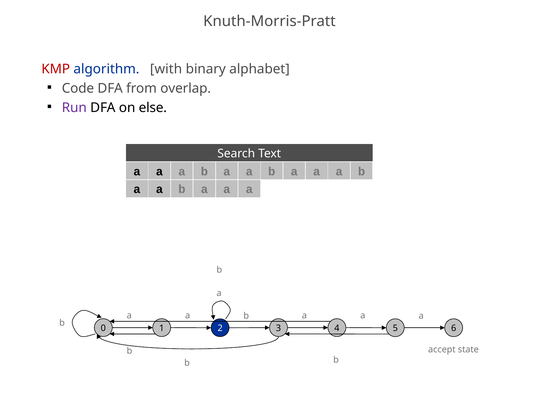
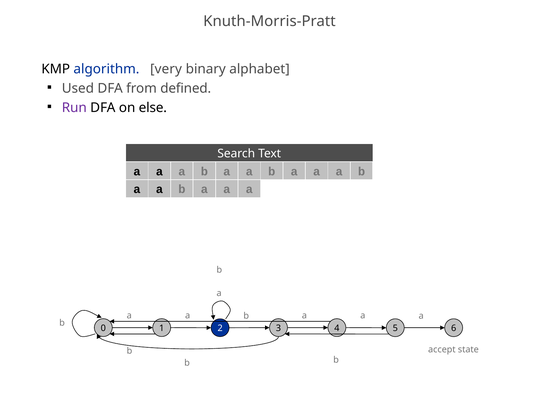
KMP colour: red -> black (56, 69)
with: with -> very (166, 69)
Code: Code -> Used (78, 88)
overlap: overlap -> defined (186, 88)
